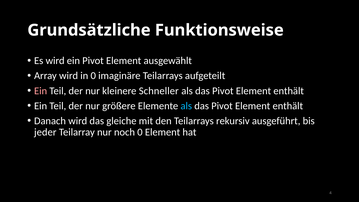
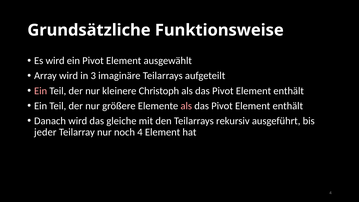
in 0: 0 -> 3 (93, 76)
Schneller: Schneller -> Christoph (159, 91)
als colour: light blue -> pink (186, 106)
noch 0: 0 -> 4 (140, 132)
